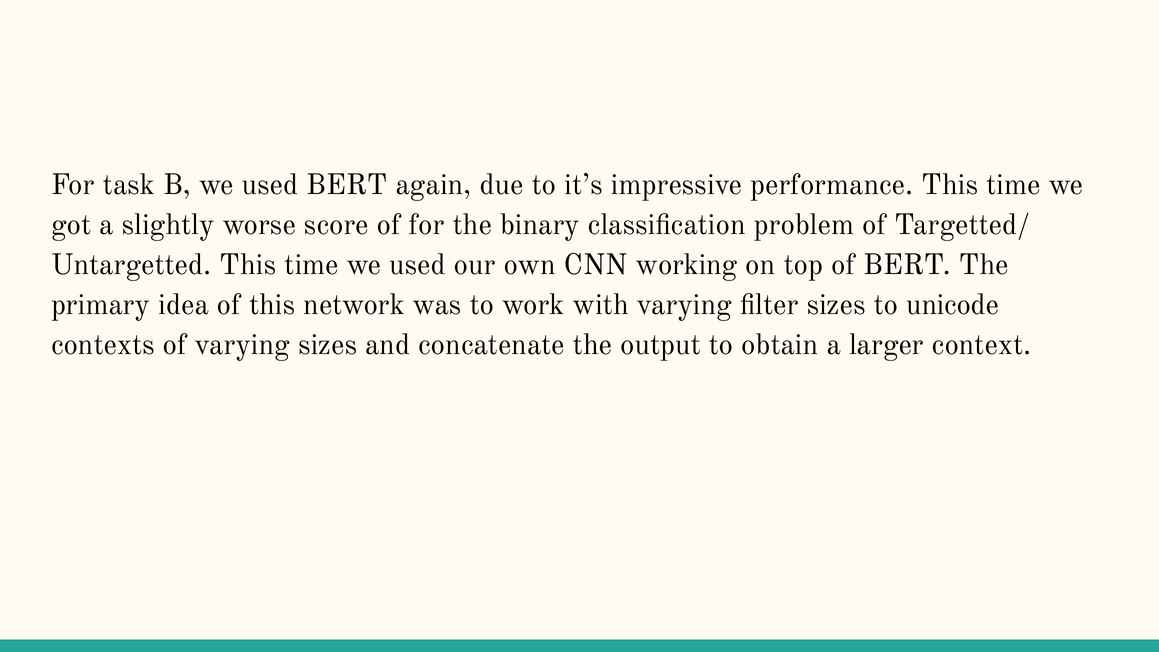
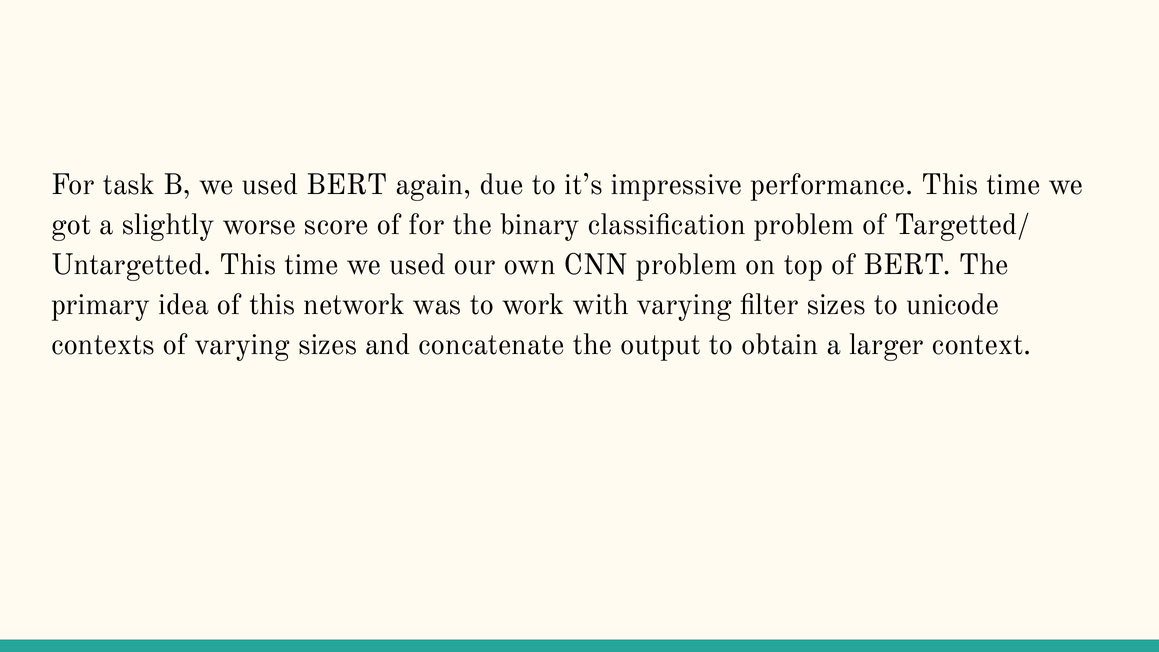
CNN working: working -> problem (687, 265)
